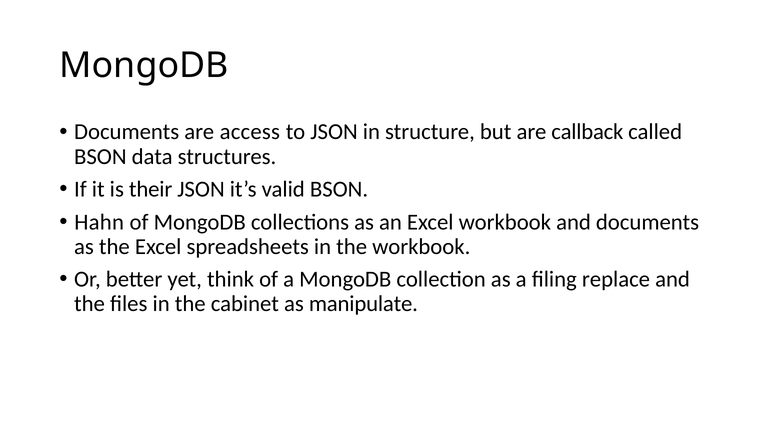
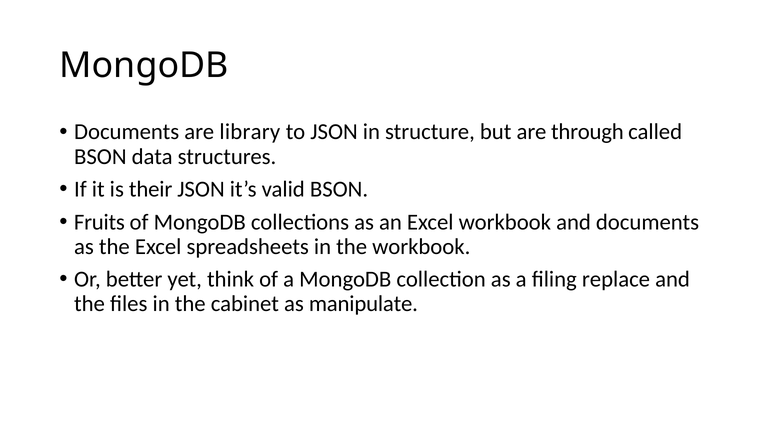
access: access -> library (250, 132)
callback: callback -> through (587, 132)
Hahn: Hahn -> Fruits (99, 222)
